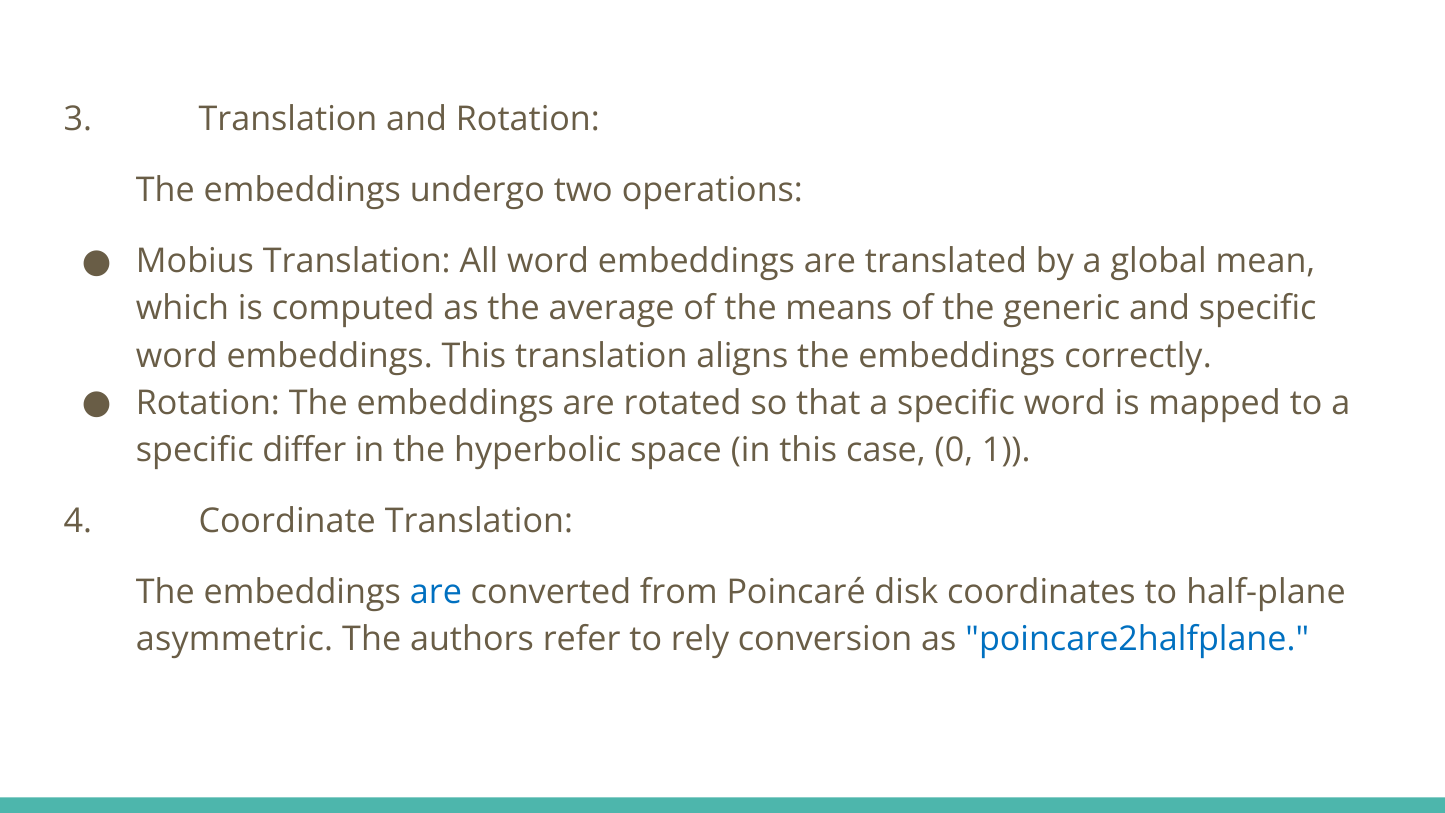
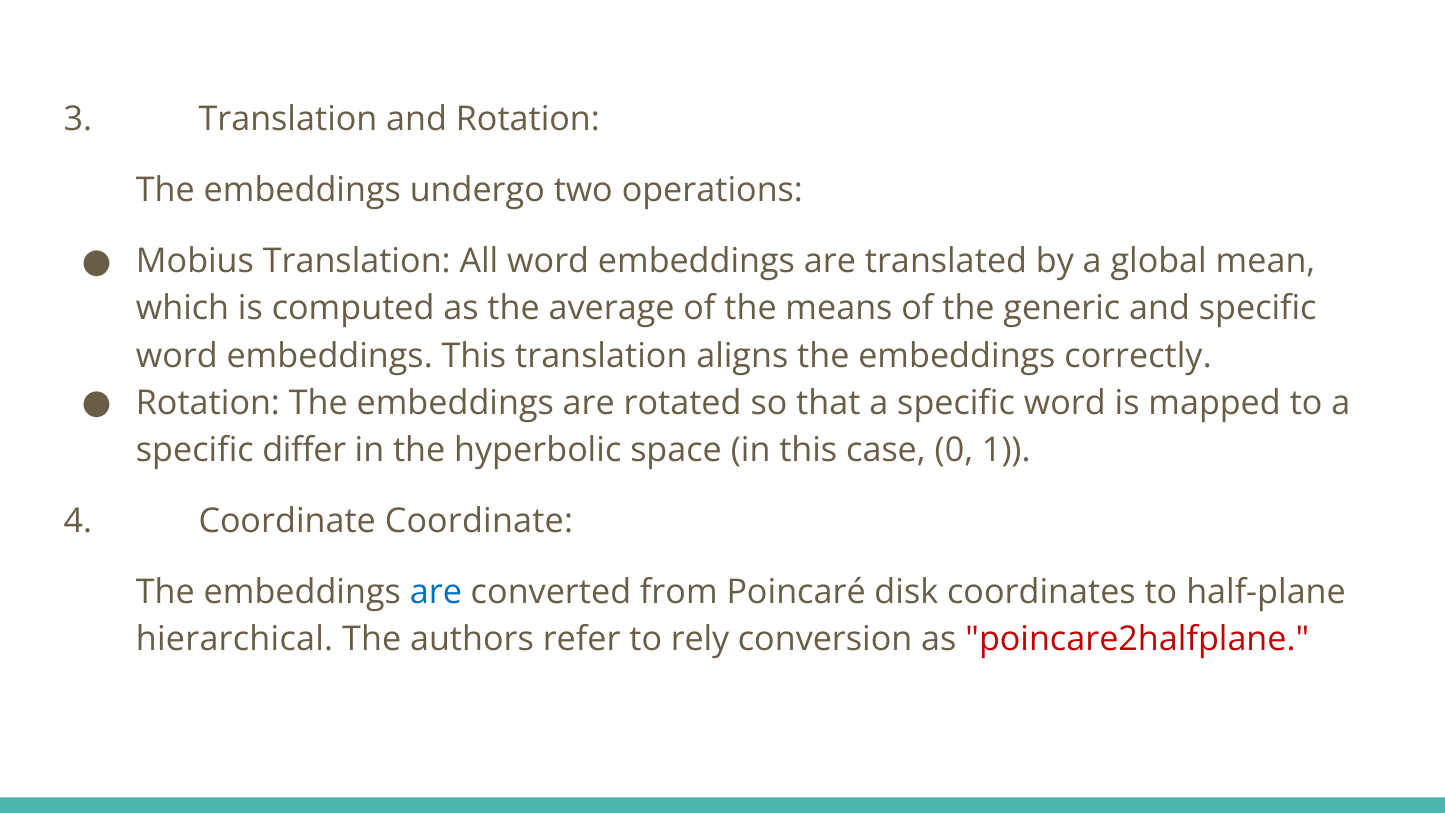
Coordinate Translation: Translation -> Coordinate (479, 521)
asymmetric: asymmetric -> hierarchical (235, 639)
poincare2halfplane colour: blue -> red (1137, 639)
